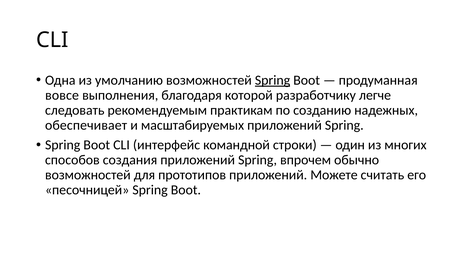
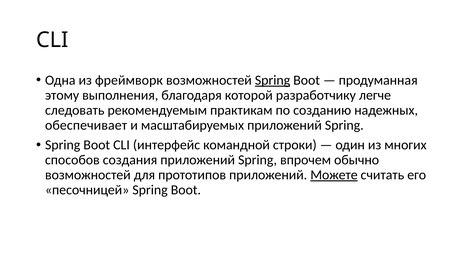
умолчанию: умолчанию -> фреймворк (129, 80)
вовсе: вовсе -> этому (62, 95)
Можете underline: none -> present (334, 175)
